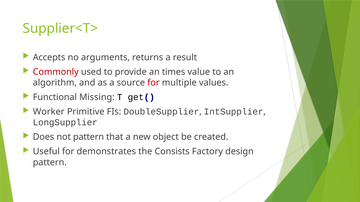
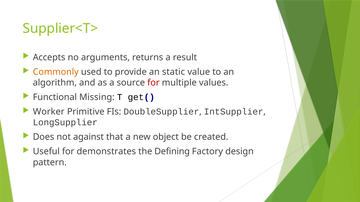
Commonly colour: red -> orange (56, 72)
times: times -> static (174, 72)
not pattern: pattern -> against (89, 137)
Consists: Consists -> Defining (172, 152)
